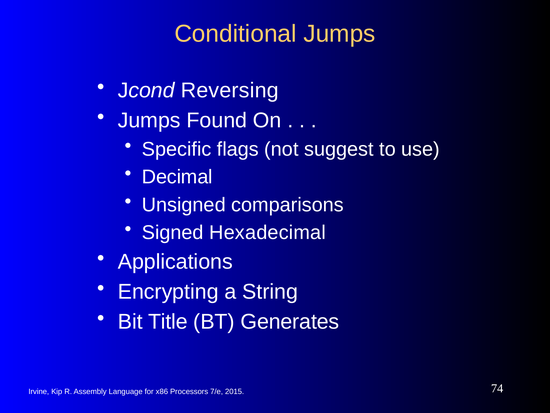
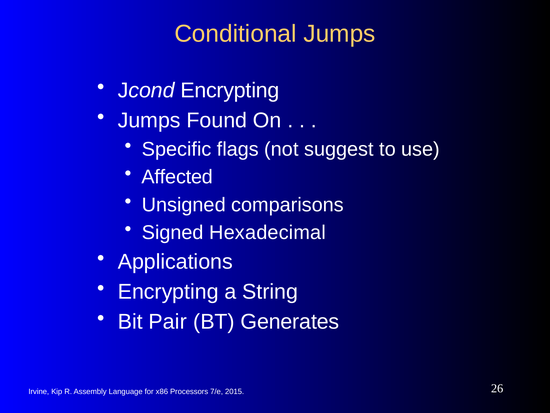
Jcond Reversing: Reversing -> Encrypting (230, 90)
Decimal: Decimal -> Affected (177, 177)
Title: Title -> Pair (168, 321)
74: 74 -> 26 (497, 388)
